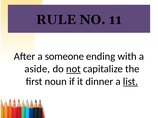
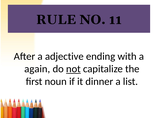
someone: someone -> adjective (64, 57)
aside: aside -> again (37, 69)
list underline: present -> none (130, 82)
